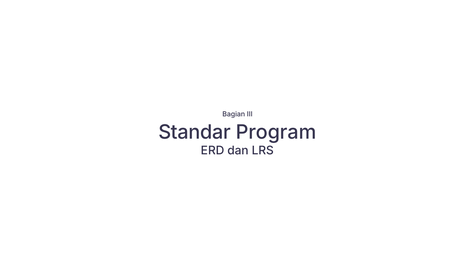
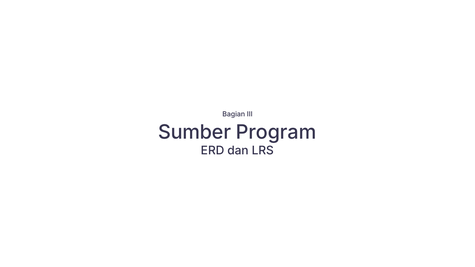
Standar: Standar -> Sumber (195, 132)
